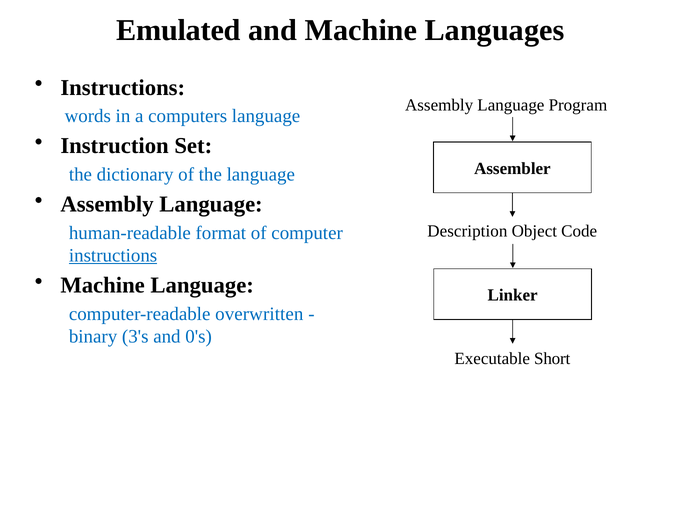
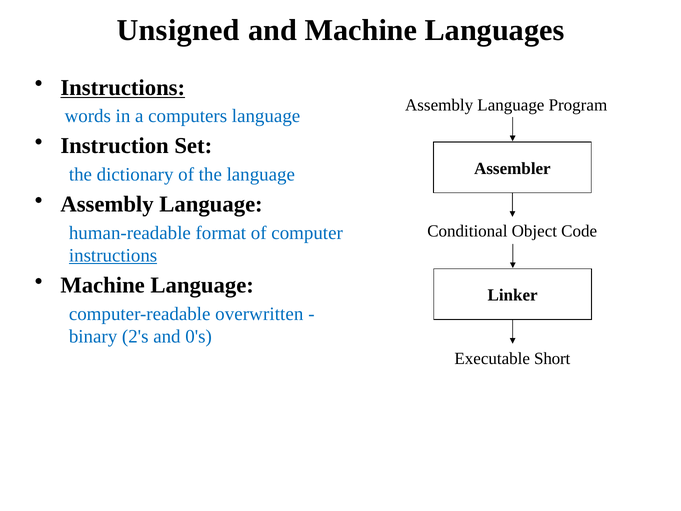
Emulated: Emulated -> Unsigned (178, 30)
Instructions underline: none -> present (123, 88)
Description: Description -> Conditional (467, 231)
3's: 3's -> 2's (135, 336)
